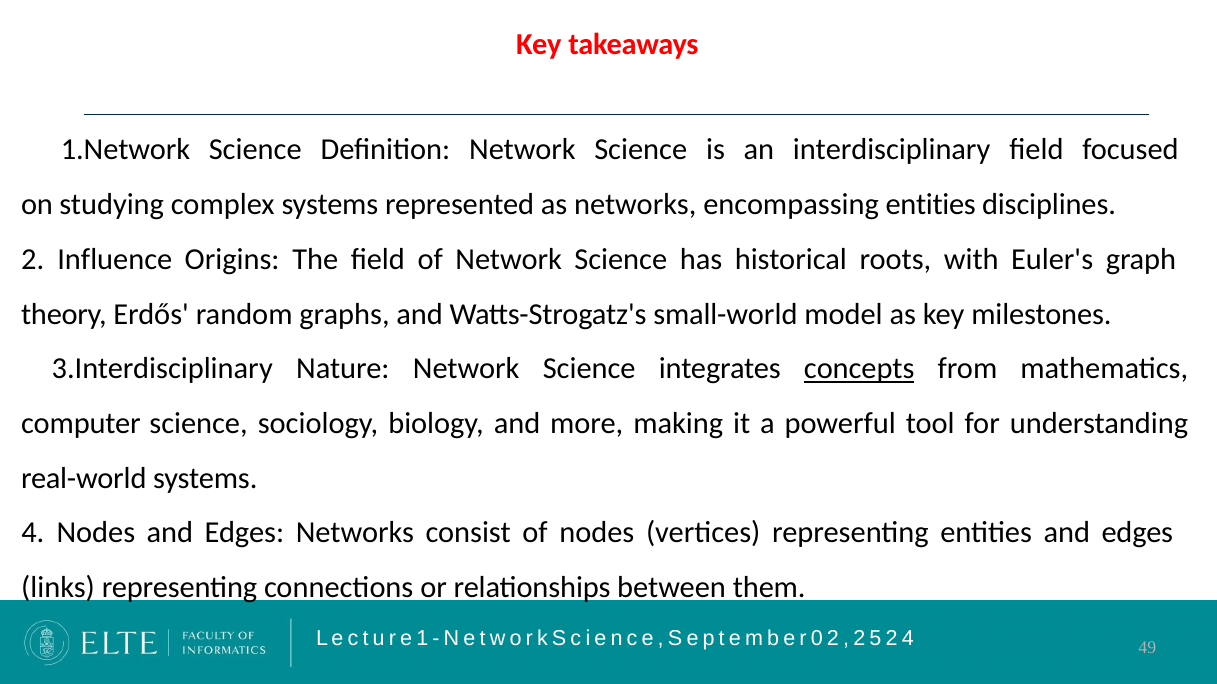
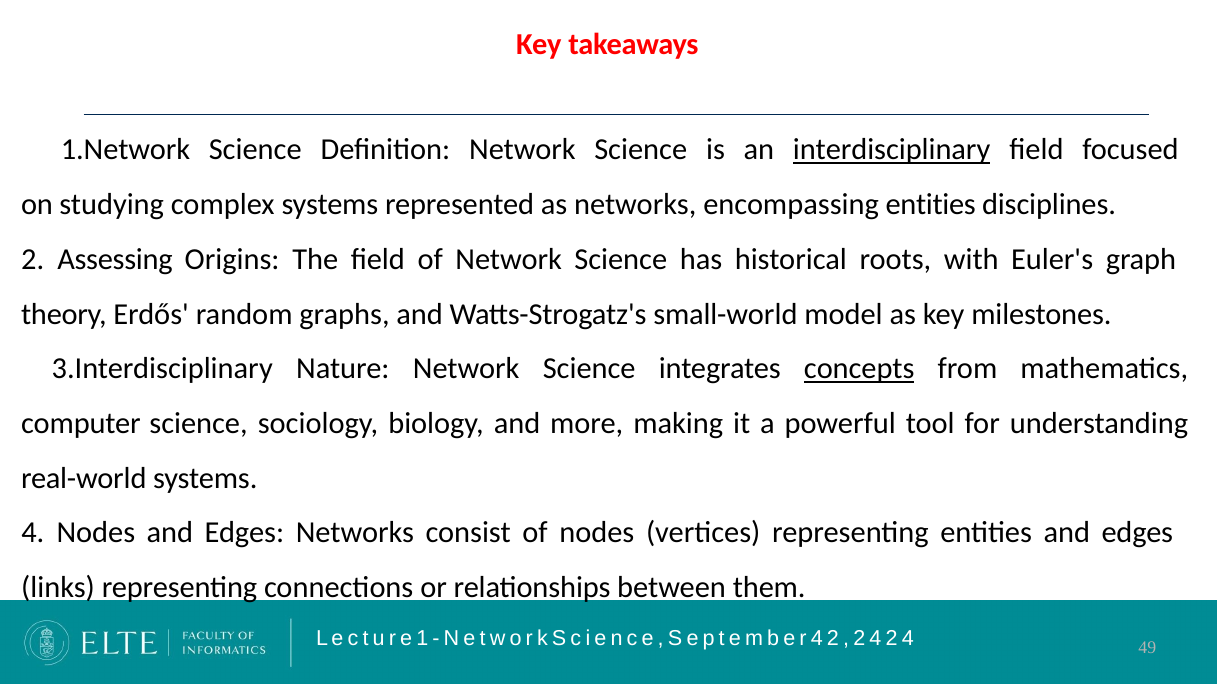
interdisciplinary underline: none -> present (892, 150)
Influence: Influence -> Assessing (115, 260)
r 0: 0 -> 4 (817, 639)
5: 5 -> 4 (875, 639)
